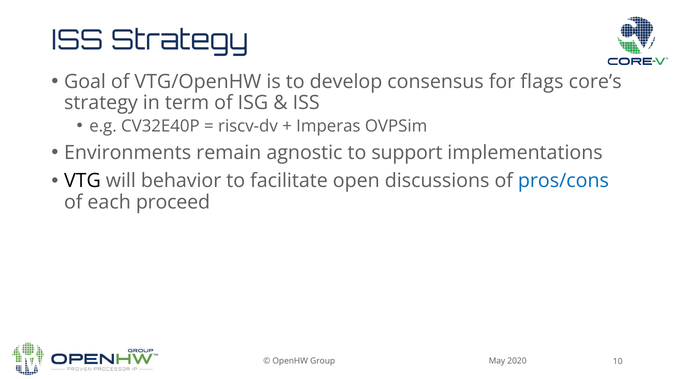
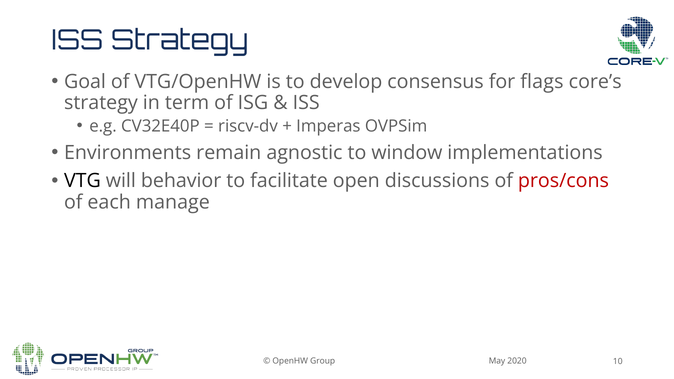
support: support -> window (407, 153)
pros/cons colour: blue -> red (563, 181)
proceed: proceed -> manage (173, 202)
